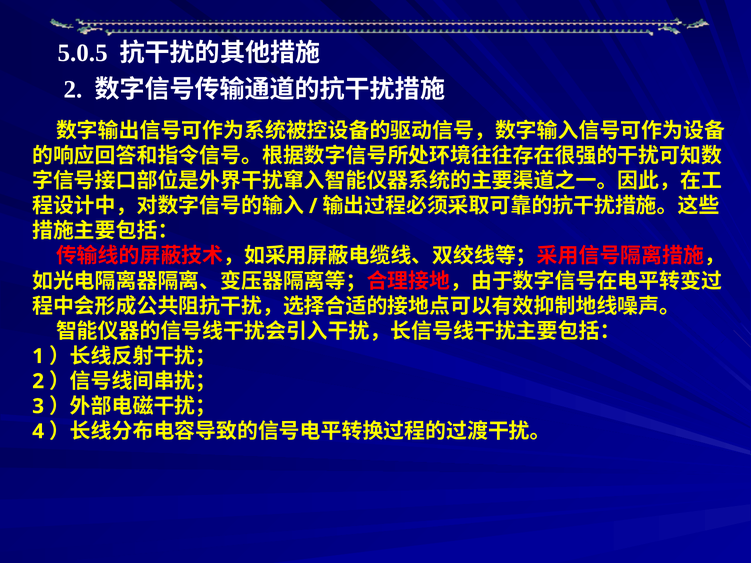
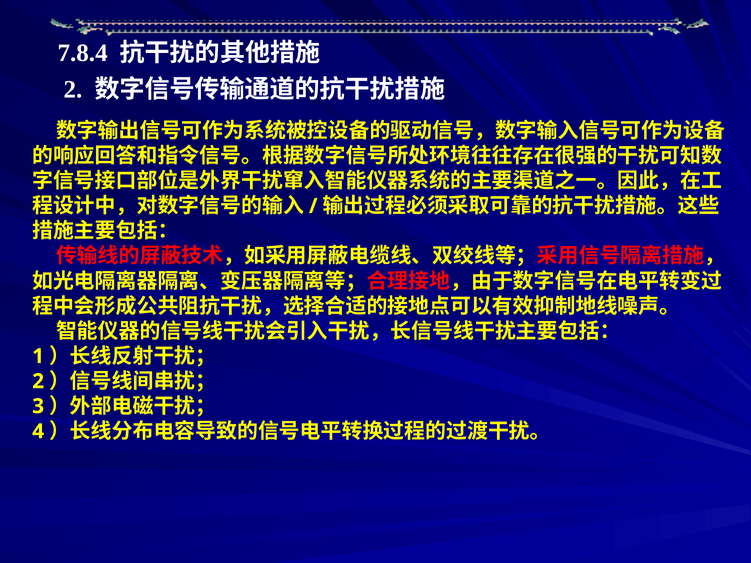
5.0.5: 5.0.5 -> 7.8.4 (83, 53)
